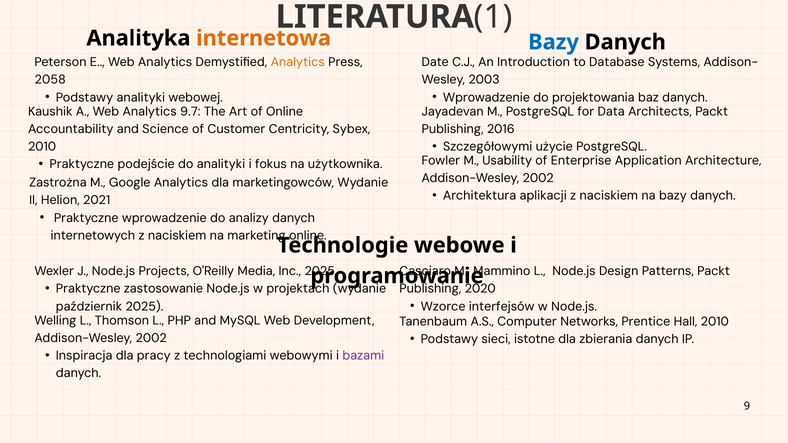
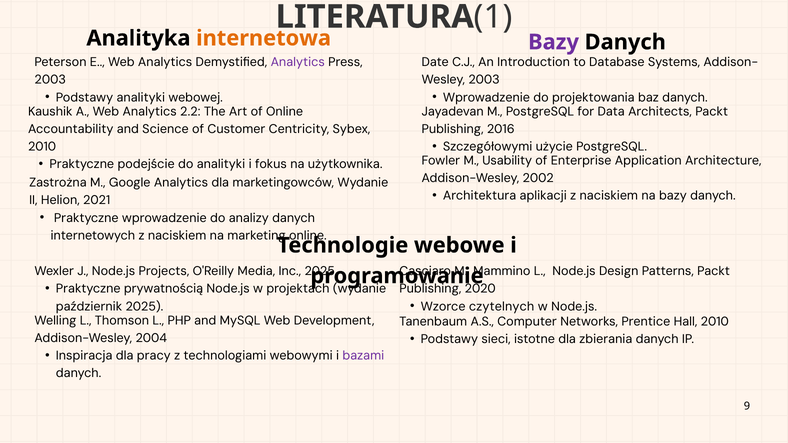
Bazy colour: blue -> purple (554, 42)
Analytics colour: orange -> purple (298, 62)
2058: 2058 -> 2003 (50, 80)
9.7: 9.7 -> 2.2 (190, 111)
zastosowanie: zastosowanie -> prywatnością (164, 289)
interfejsów: interfejsów -> czytelnych (502, 307)
2002: 2002 -> 2004 (151, 338)
